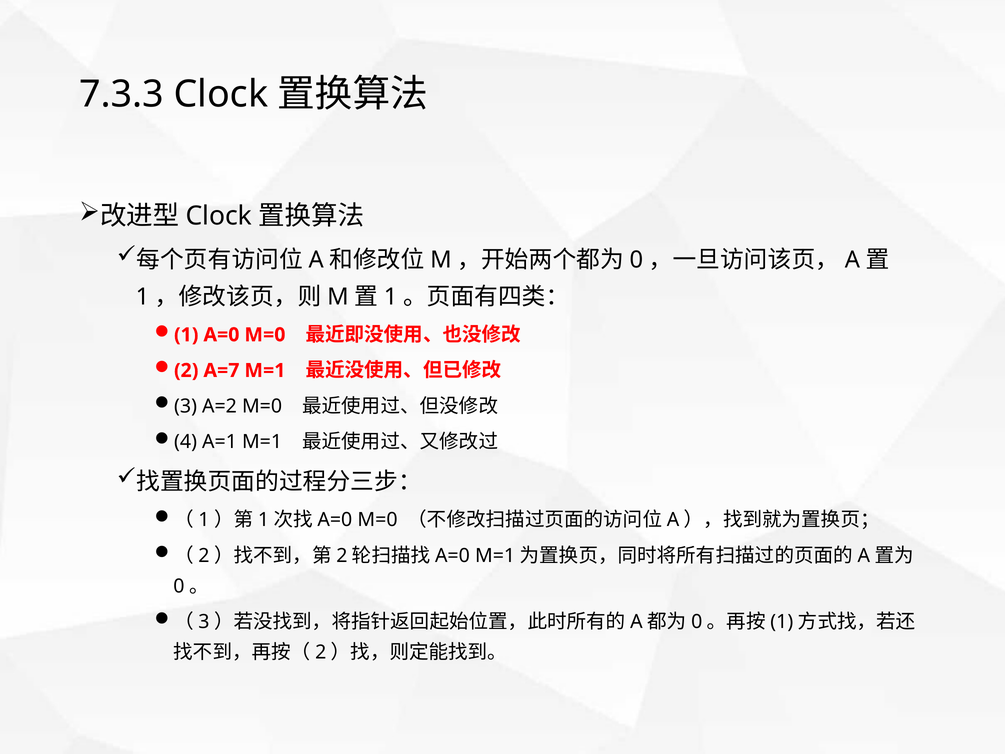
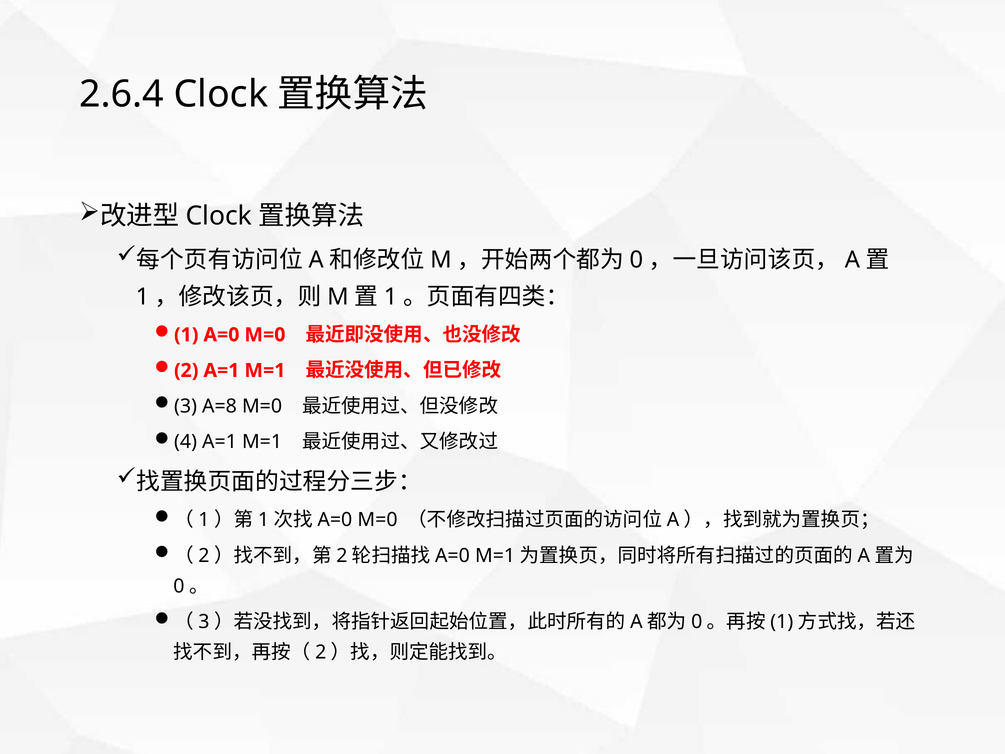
7.3.3: 7.3.3 -> 2.6.4 (122, 94)
2 A=7: A=7 -> A=1 (221, 370)
A=2: A=2 -> A=8 (219, 406)
